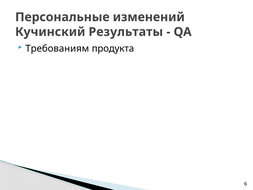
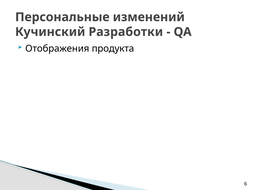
Результаты: Результаты -> Разработки (126, 32)
Требованиям: Требованиям -> Отображения (57, 49)
